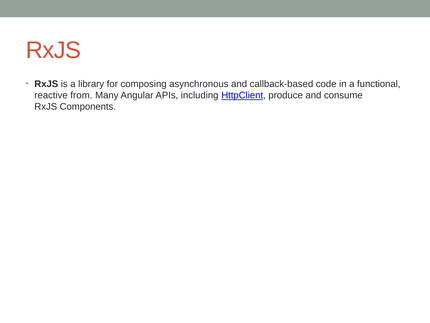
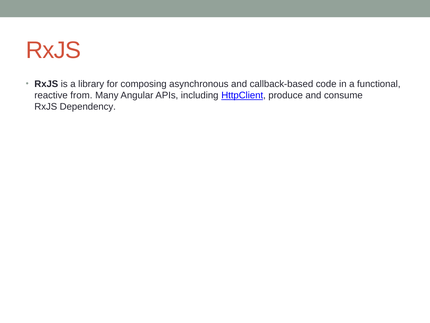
Components: Components -> Dependency (88, 107)
